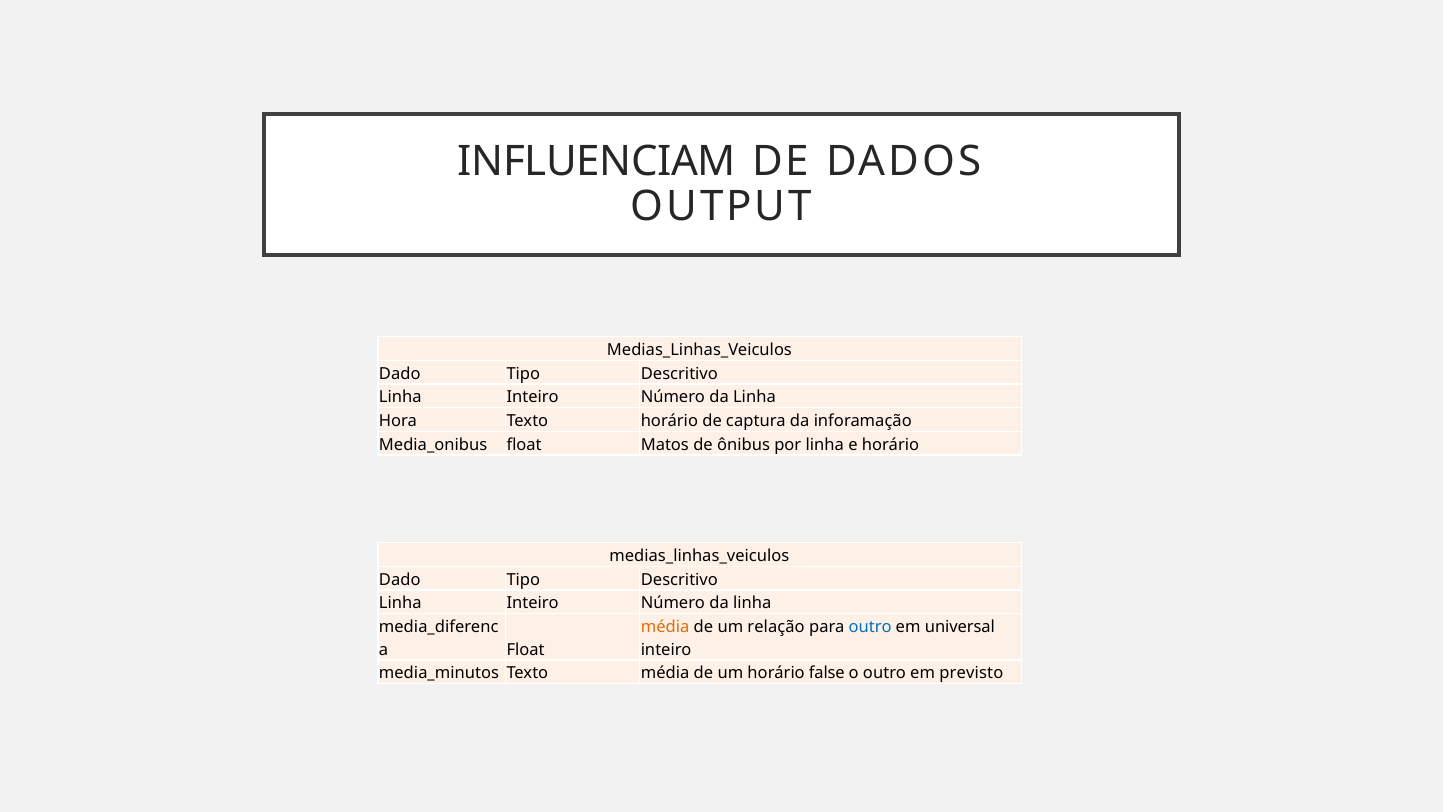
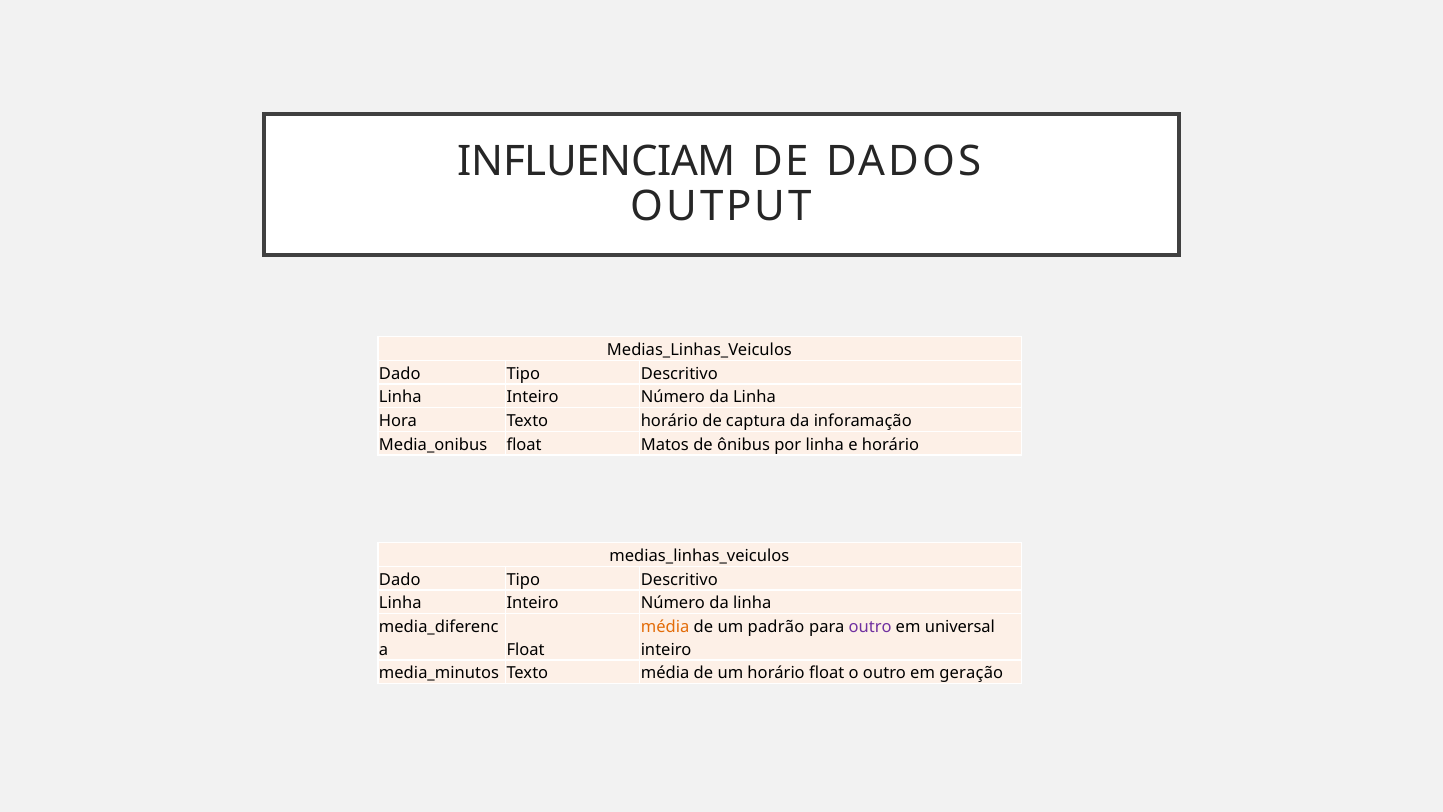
relação: relação -> padrão (776, 627)
outro colour: blue -> purple (870, 627)
horário false: false -> float (827, 673)
previsto: previsto -> geração (971, 673)
